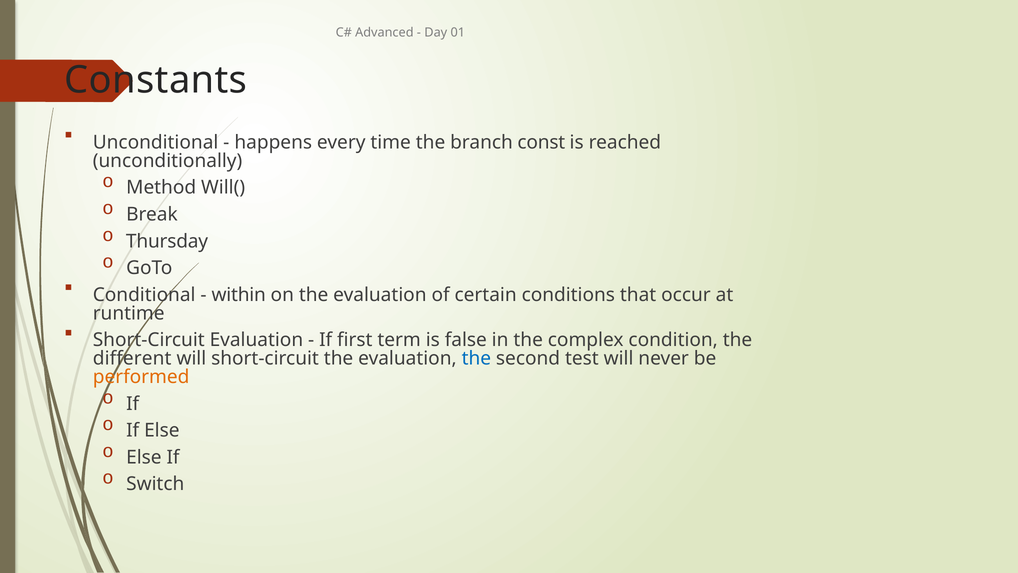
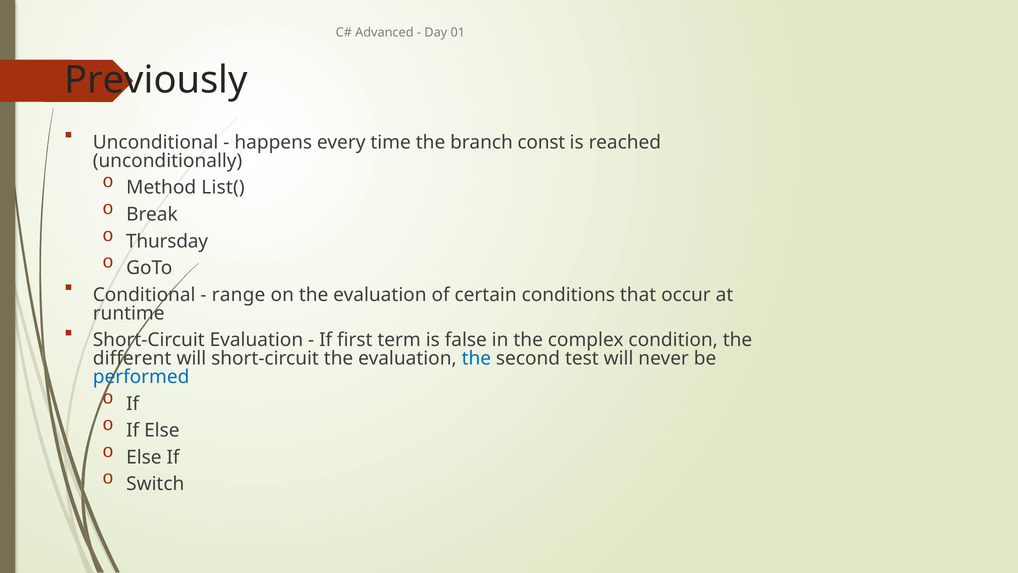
Constants: Constants -> Previously (156, 80)
Will(: Will( -> List( (223, 188)
within: within -> range (239, 295)
performed colour: orange -> blue (141, 377)
